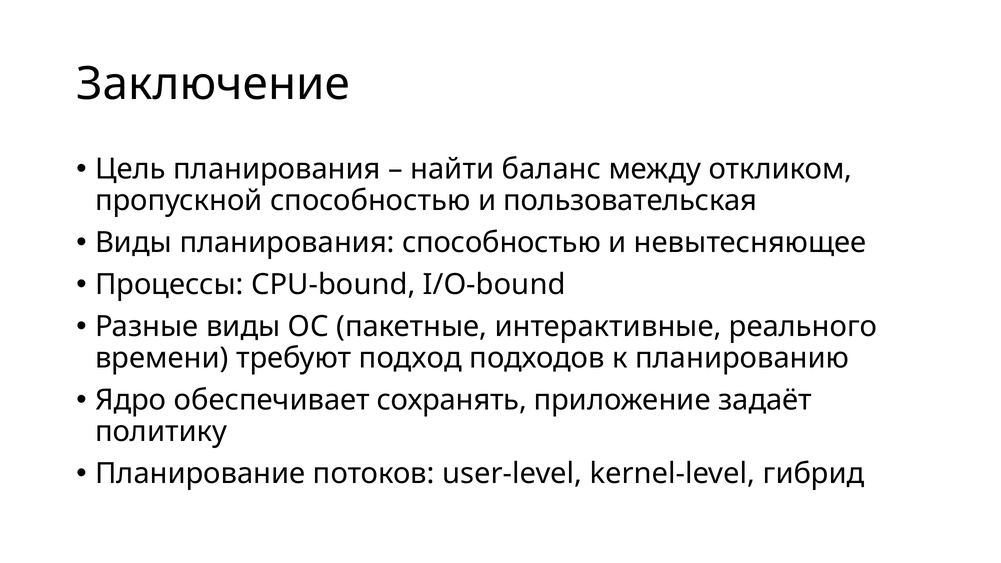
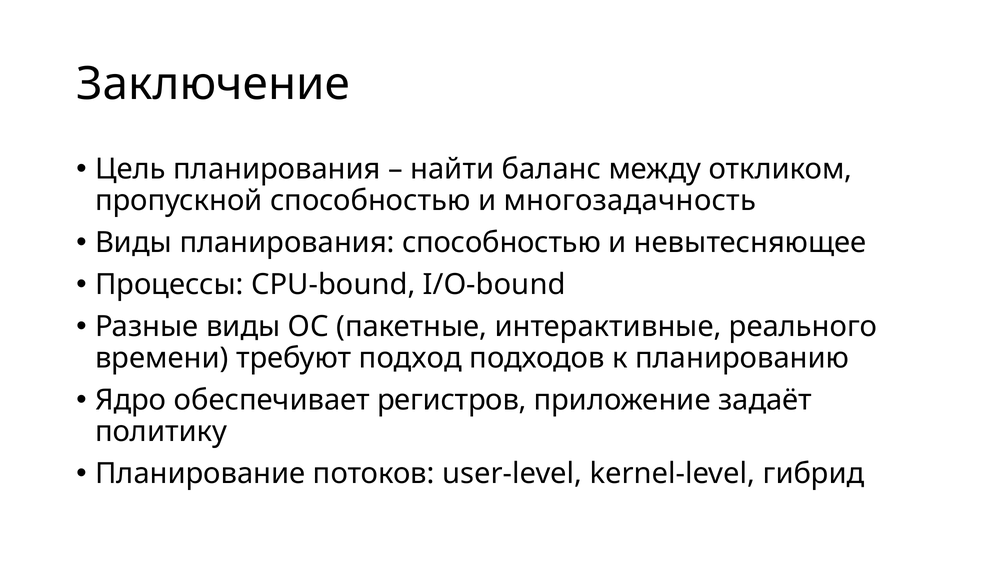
пользовательская: пользовательская -> многозадачность (630, 201)
сохранять: сохранять -> регистров (452, 400)
